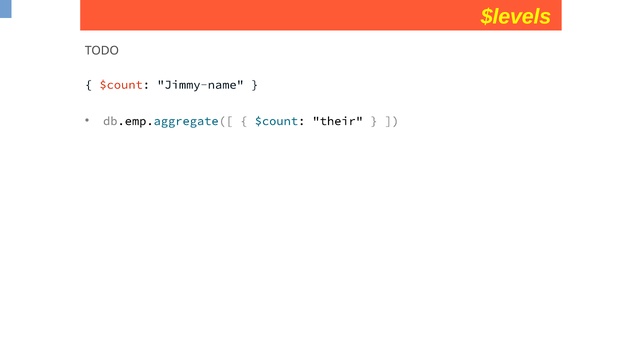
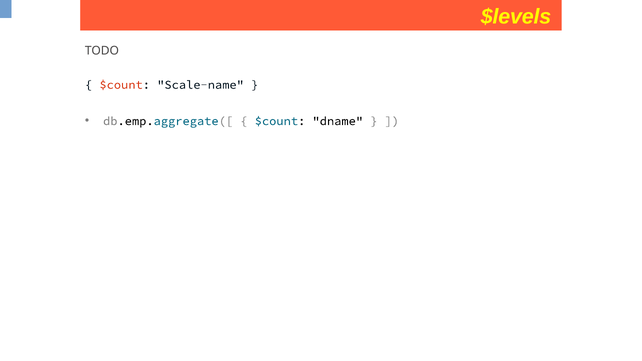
Jimmy-name: Jimmy-name -> Scale-name (201, 85)
their: their -> dname (338, 121)
